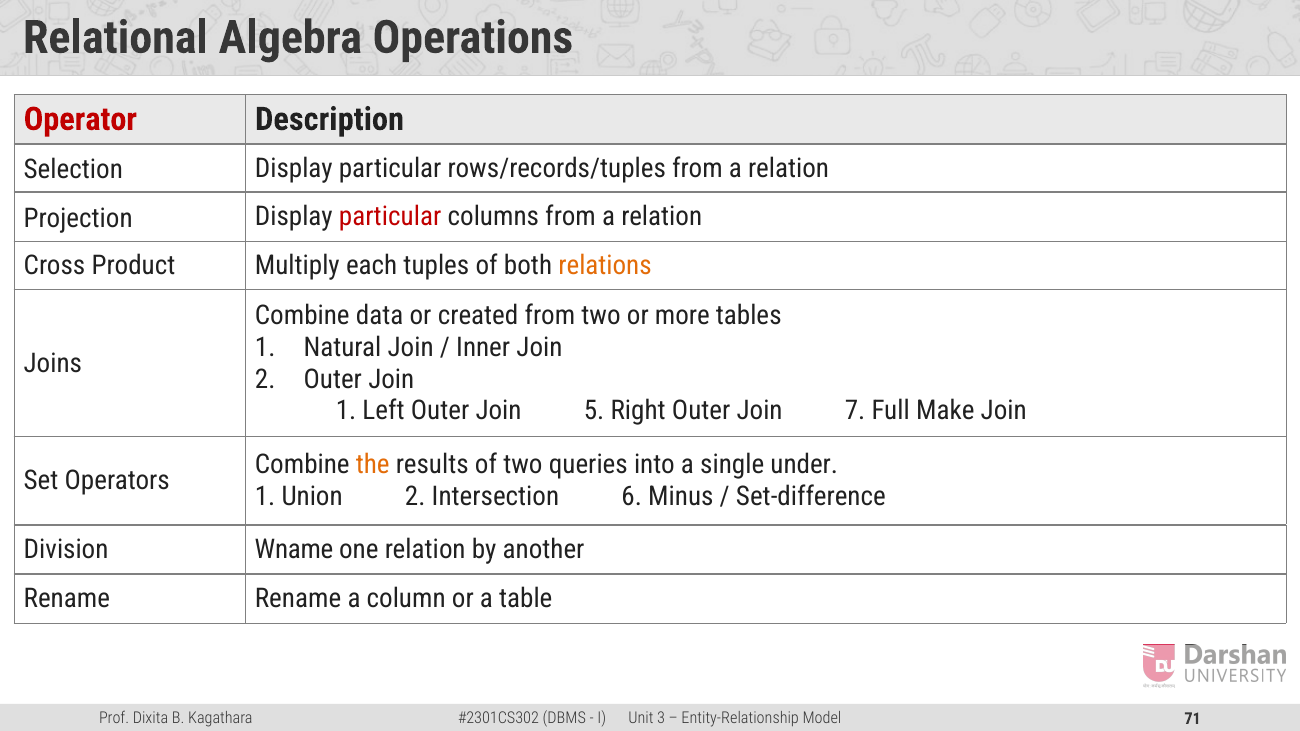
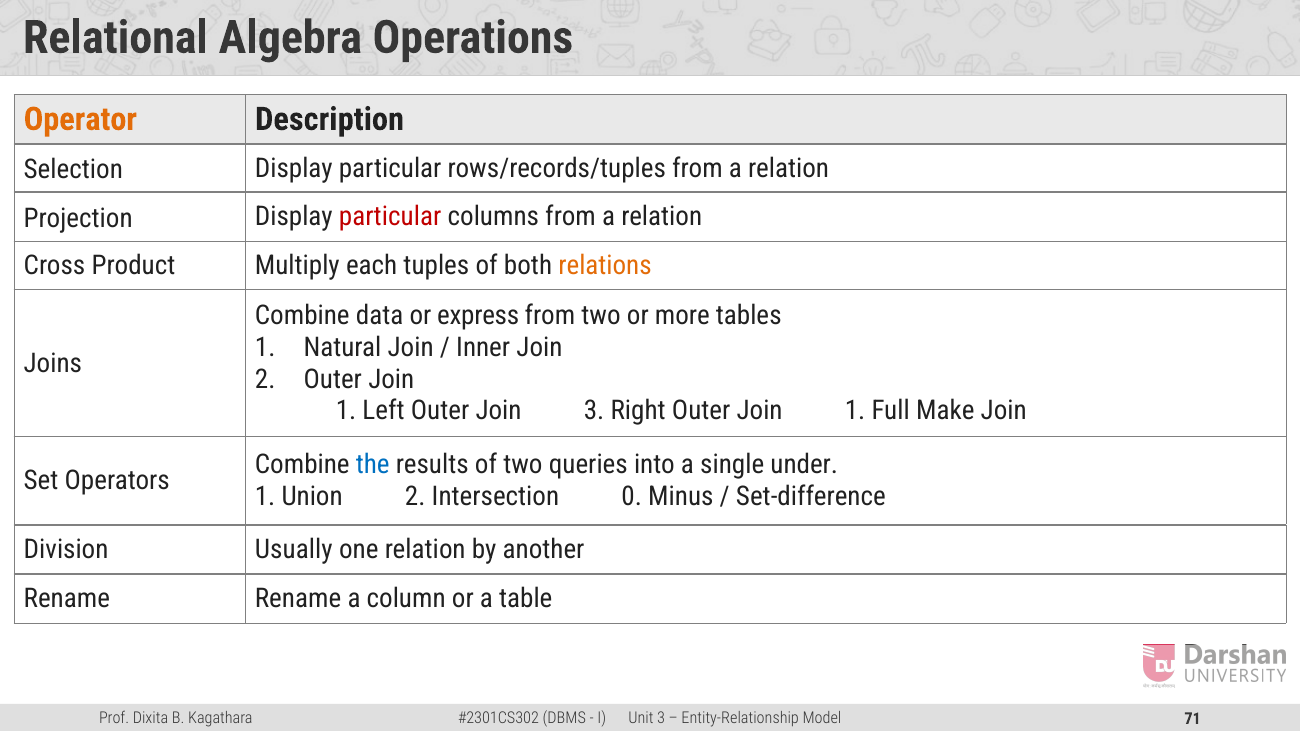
Operator colour: red -> orange (80, 119)
created: created -> express (478, 316)
Join 5: 5 -> 3 (594, 411)
Right Outer Join 7: 7 -> 1 (855, 411)
the colour: orange -> blue (373, 465)
6: 6 -> 0 (632, 497)
Wname: Wname -> Usually (294, 550)
